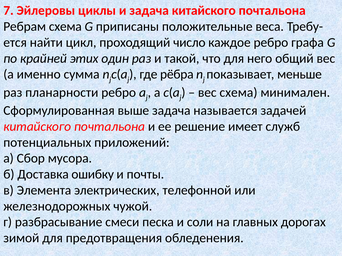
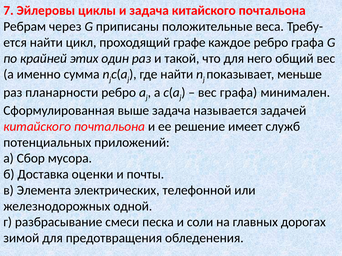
Ребрам схема: схема -> через (65, 27)
число: число -> графе (189, 43)
где рёбра: рёбра -> найти (177, 74)
вес схема: схема -> графа (238, 93)
ошибку: ошибку -> оценки (93, 175)
чужой: чужой -> одной (133, 207)
